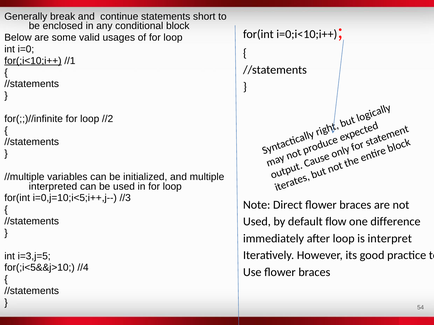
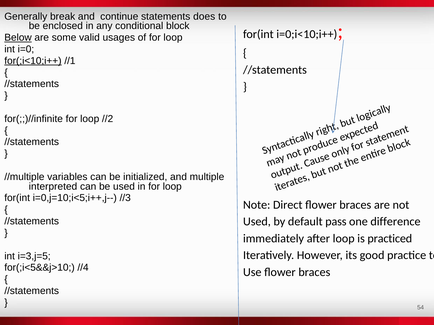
short: short -> does (204, 16)
Below underline: none -> present (18, 38)
flow: flow -> pass (336, 222)
interpret: interpret -> practiced (390, 239)
